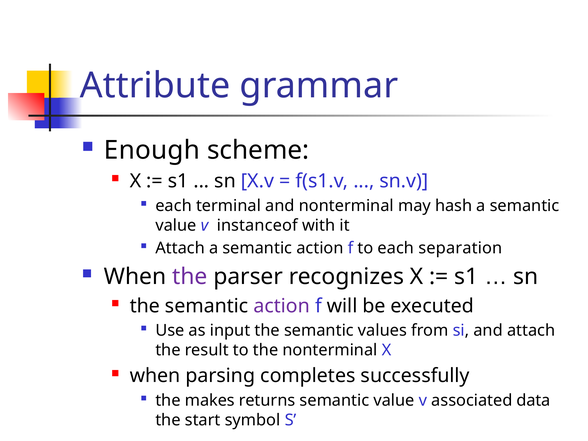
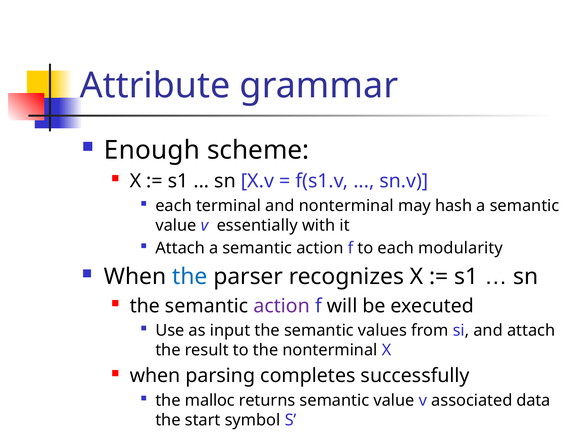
instanceof: instanceof -> essentially (257, 225)
separation: separation -> modularity (461, 248)
the colour: purple -> blue (190, 277)
makes: makes -> malloc (210, 400)
